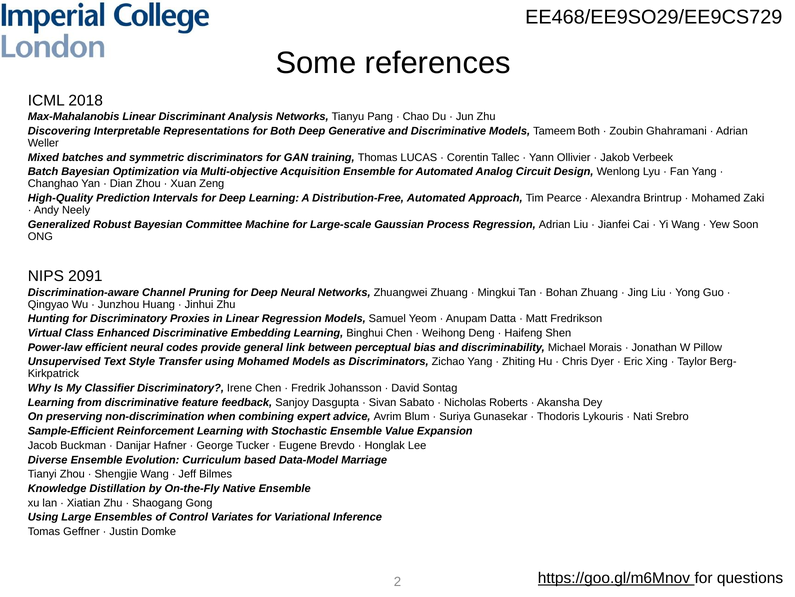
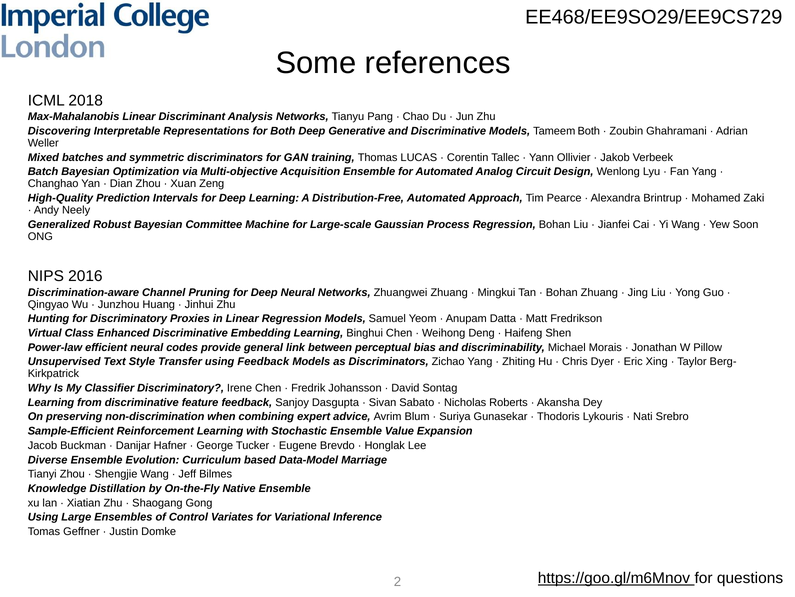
Regression Adrian: Adrian -> Bohan (555, 224)
2091: 2091 -> 2016 (85, 276)
using Mohamed: Mohamed -> Feedback (263, 361)
